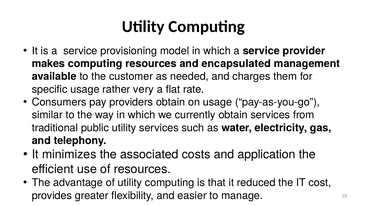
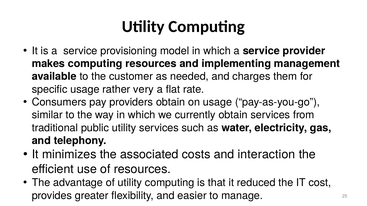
encapsulated: encapsulated -> implementing (236, 64)
application: application -> interaction (266, 155)
